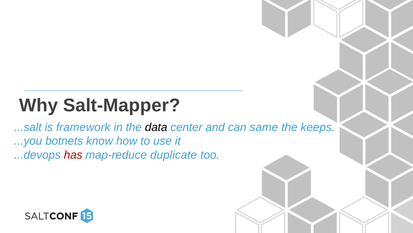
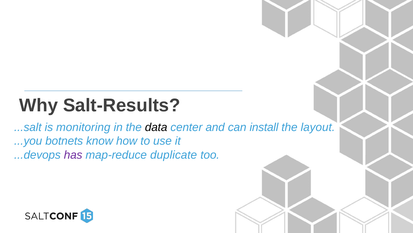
Salt-Mapper: Salt-Mapper -> Salt-Results (122, 105)
framework: framework -> monitoring (83, 127)
same: same -> install (264, 127)
keeps: keeps -> layout (318, 127)
has colour: red -> purple (73, 154)
